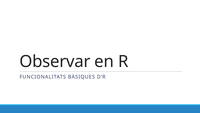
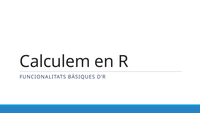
Observar: Observar -> Calculem (55, 61)
